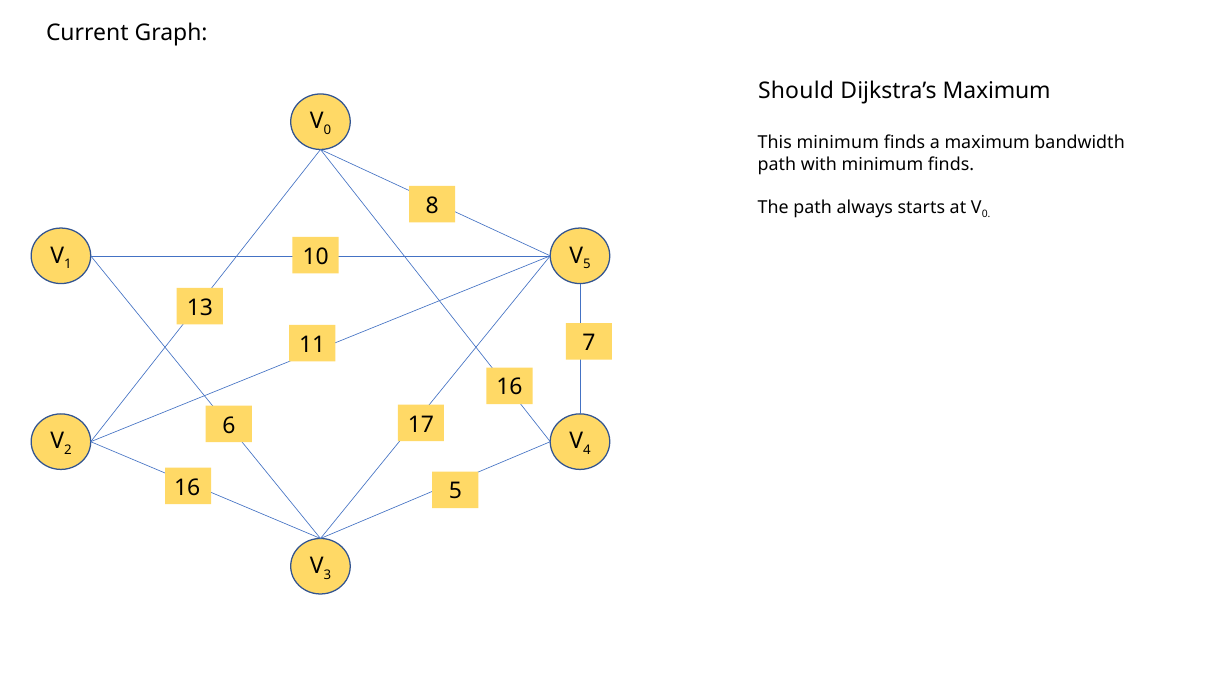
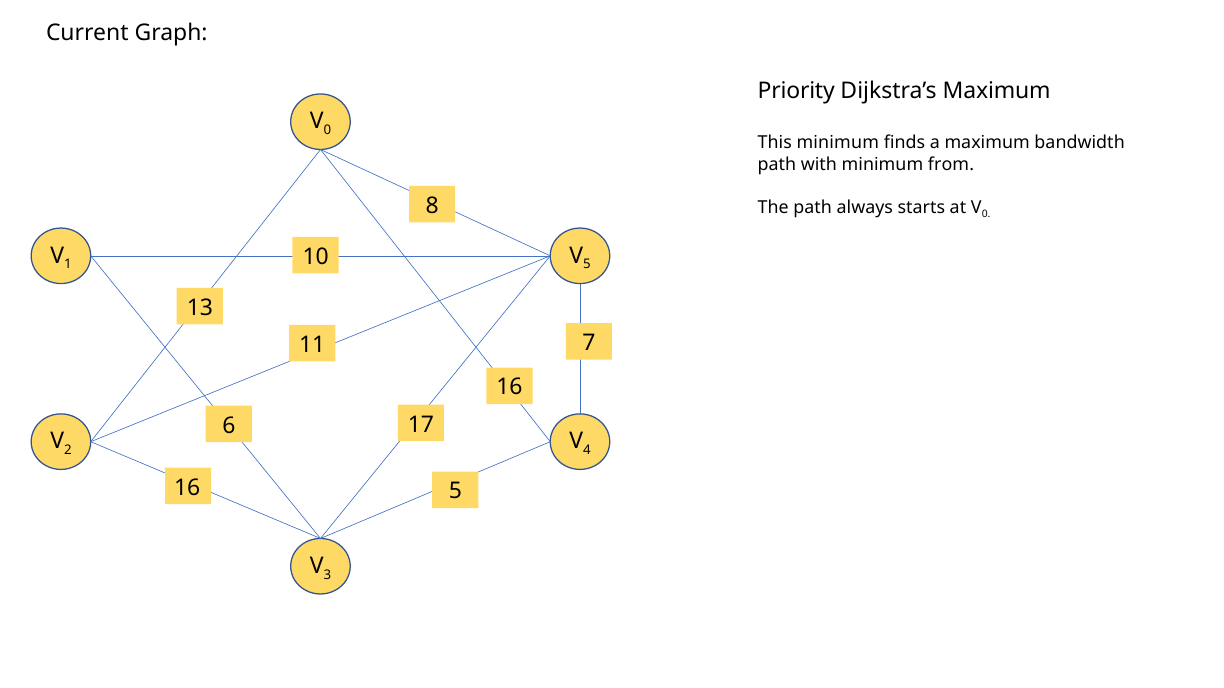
Should: Should -> Priority (796, 91)
with minimum finds: finds -> from (951, 165)
